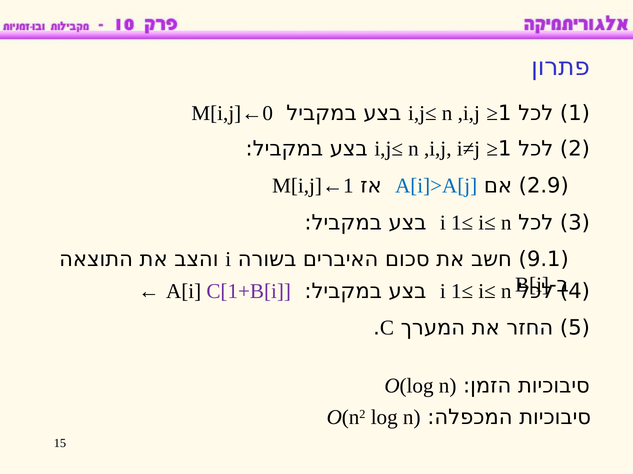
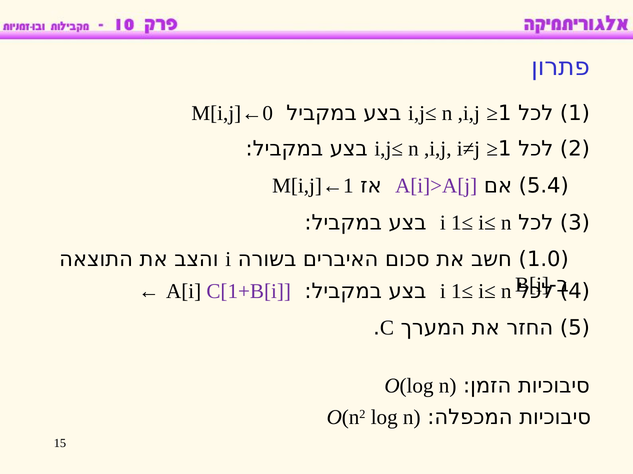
A[i]>A[j colour: blue -> purple (436, 186)
2.9: 2.9 -> 5.4 (544, 186)
9.1: 9.1 -> 1.0 (544, 260)
